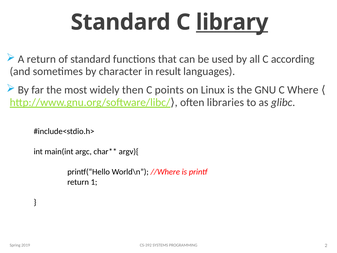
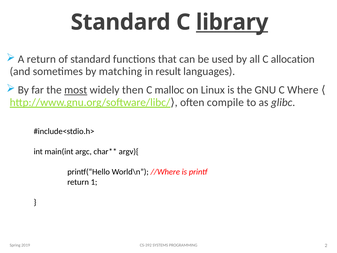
according: according -> allocation (293, 59)
character: character -> matching (120, 71)
most underline: none -> present (76, 90)
points: points -> malloc (169, 90)
libraries: libraries -> compile (225, 102)
